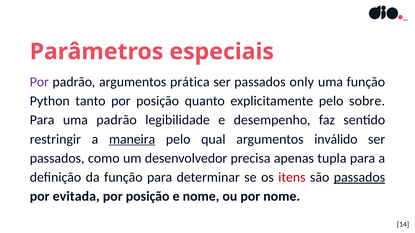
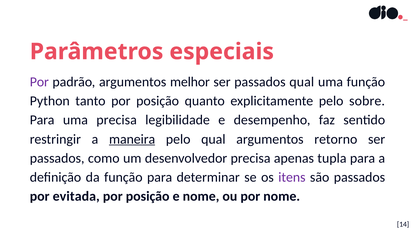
prática: prática -> melhor (190, 82)
passados only: only -> qual (302, 82)
uma padrão: padrão -> precisa (117, 120)
inválido: inválido -> retorno (336, 139)
itens colour: red -> purple (292, 178)
passados underline: present -> none (359, 178)
